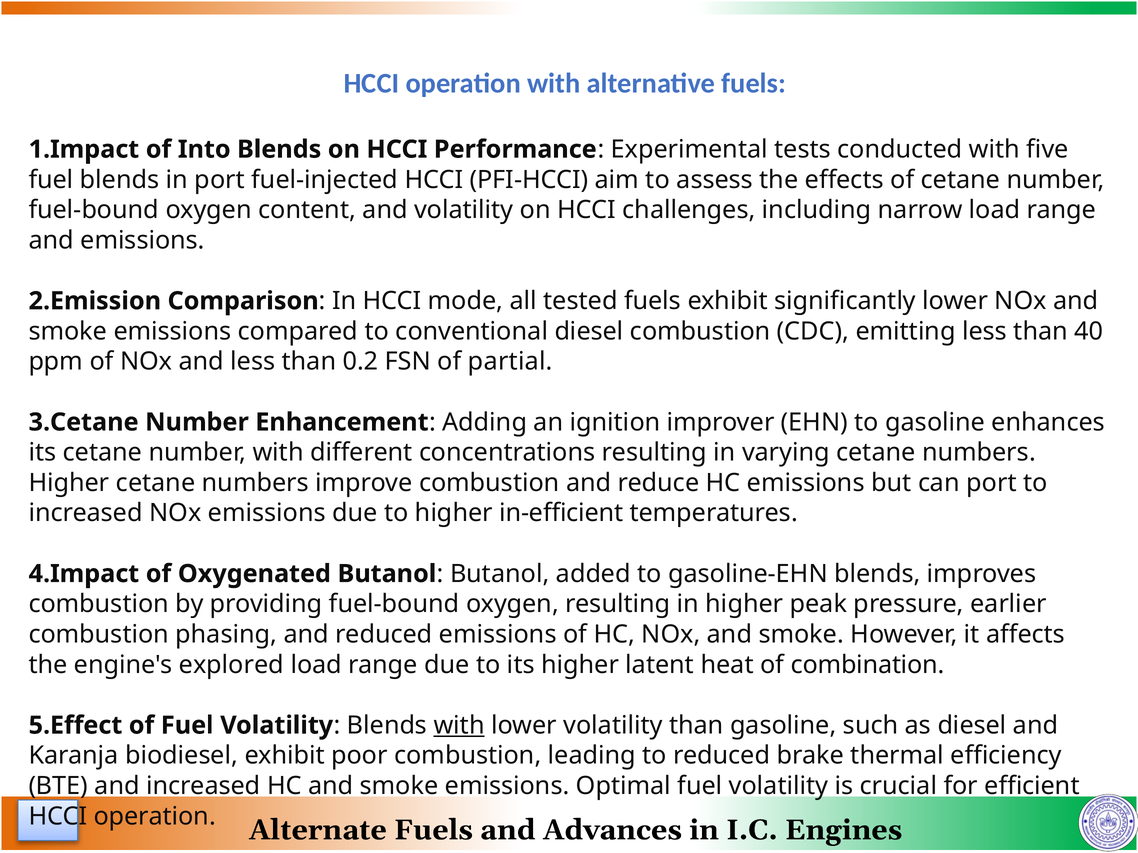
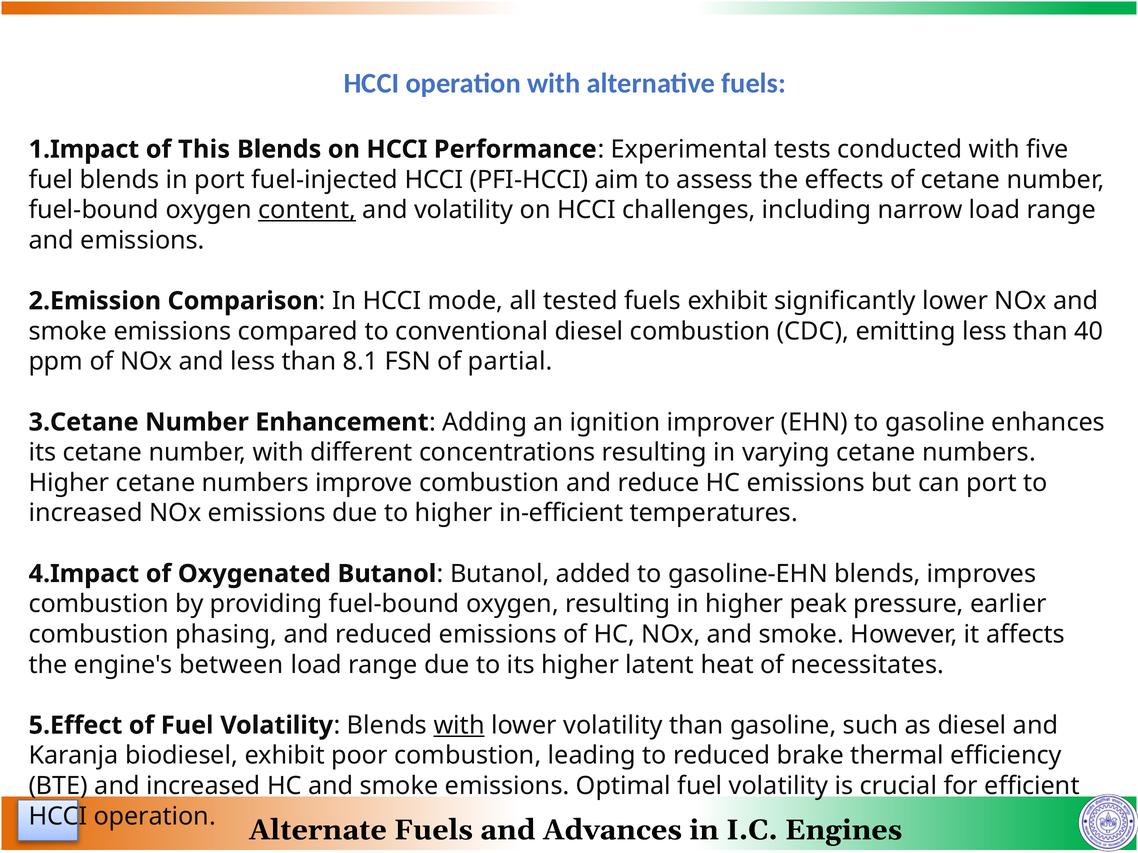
Into: Into -> This (204, 149)
content underline: none -> present (307, 210)
0.2: 0.2 -> 8.1 (361, 362)
explored: explored -> between (231, 665)
combination: combination -> necessitates (867, 665)
